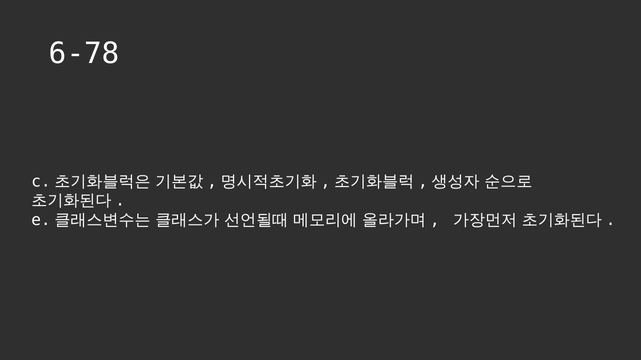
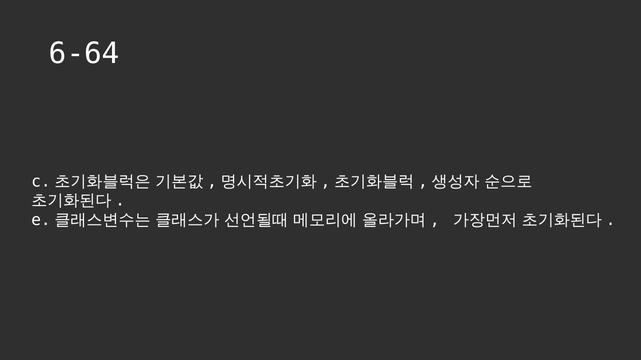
6-78: 6-78 -> 6-64 (84, 54)
